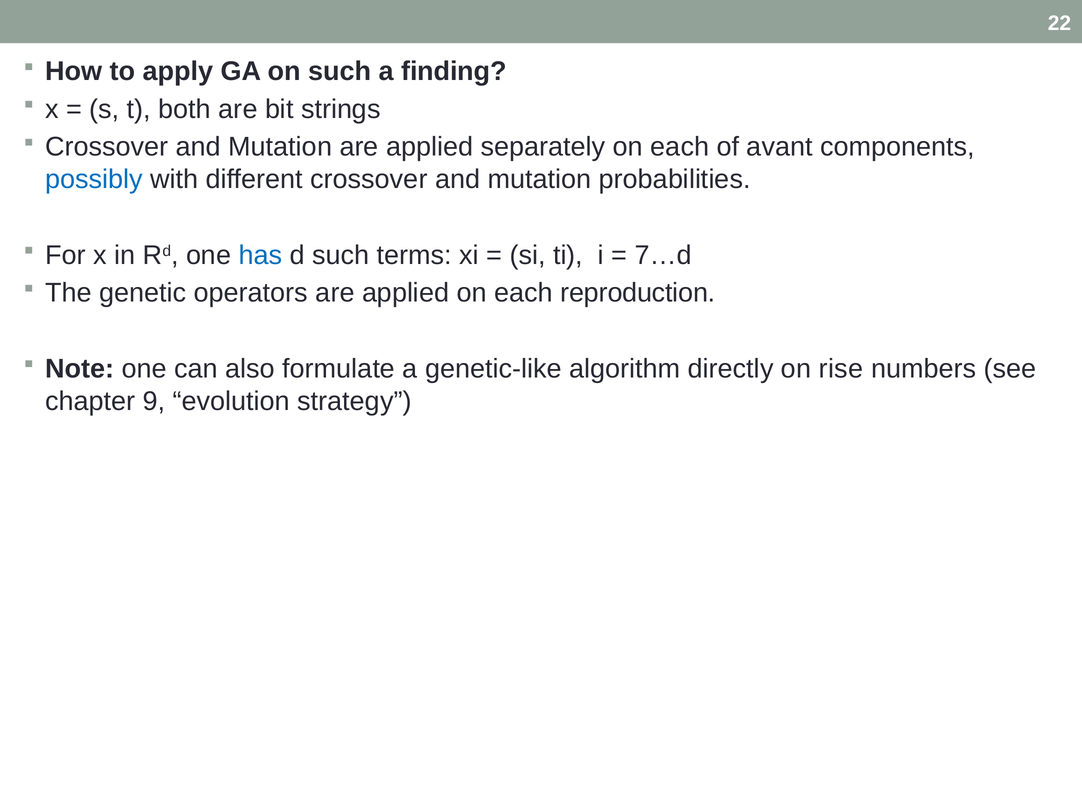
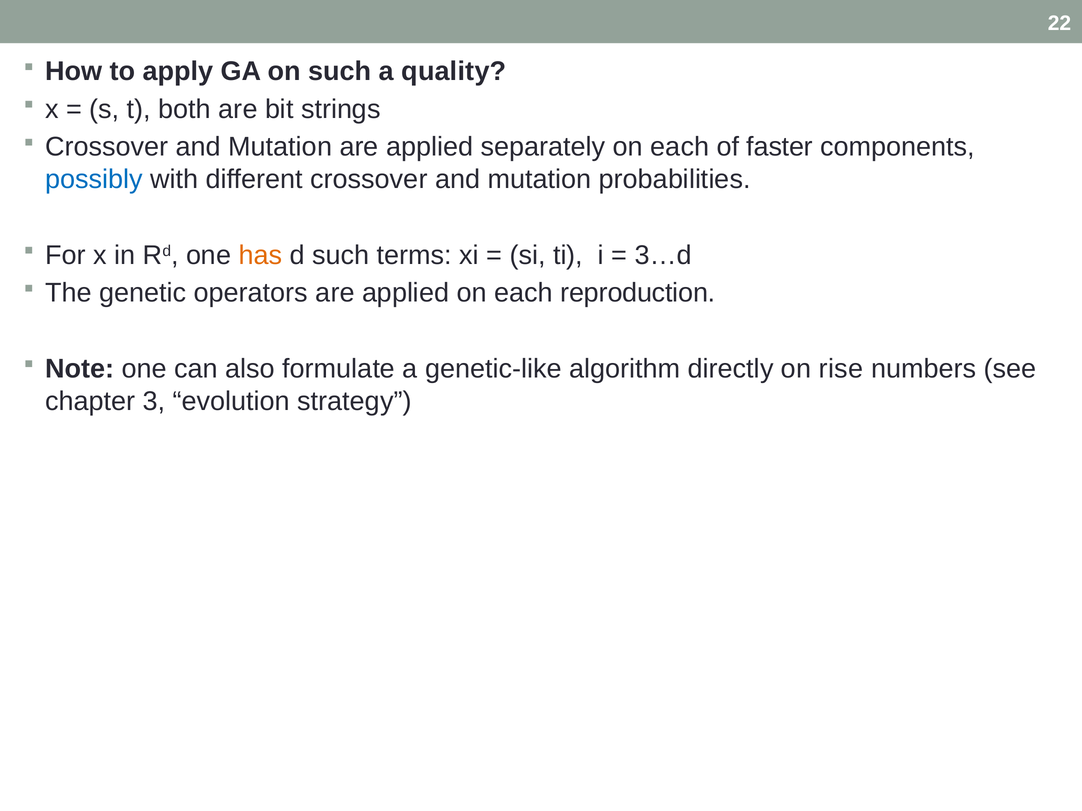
finding: finding -> quality (454, 71)
avant: avant -> faster (780, 147)
has colour: blue -> orange (260, 255)
7…d: 7…d -> 3…d (663, 255)
9: 9 -> 3 (154, 401)
